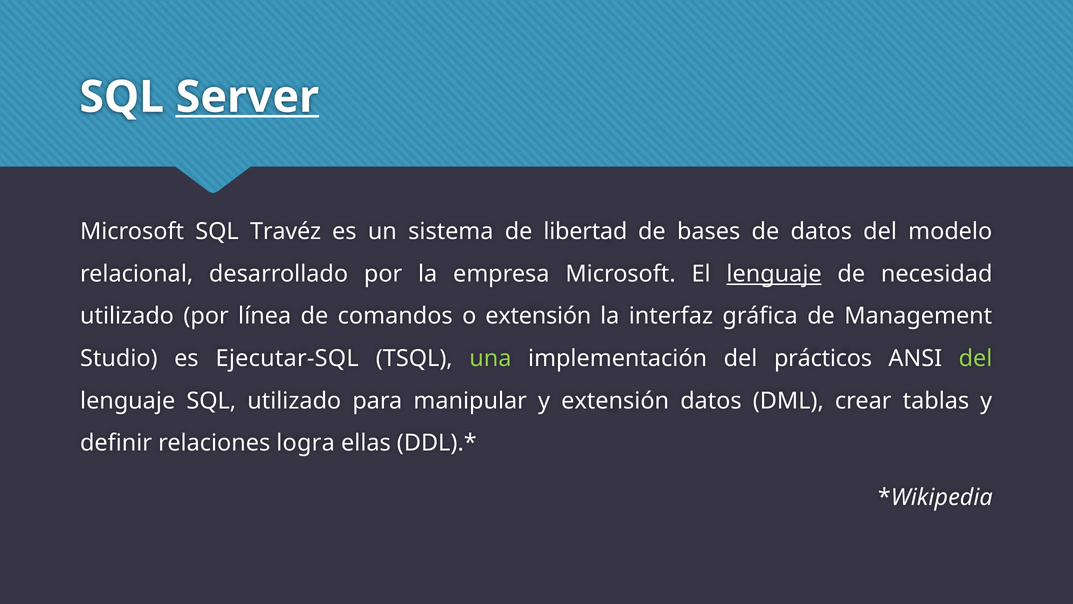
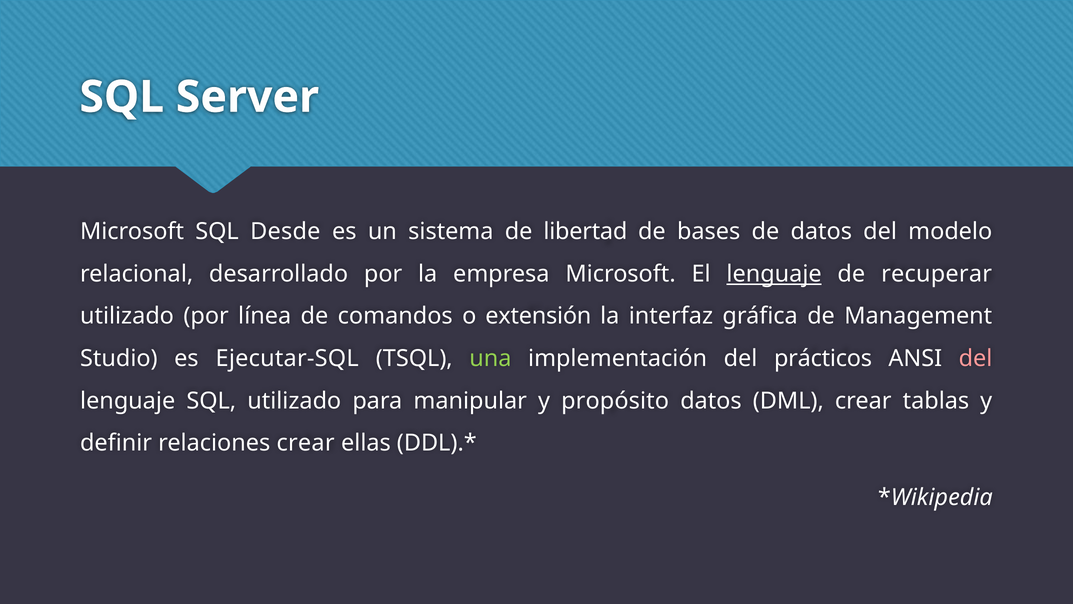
Server underline: present -> none (247, 97)
Travéz: Travéz -> Desde (285, 232)
necesidad: necesidad -> recuperar (937, 274)
del colour: light green -> pink (976, 358)
y extensión: extensión -> propósito (615, 400)
relaciones logra: logra -> crear (306, 443)
